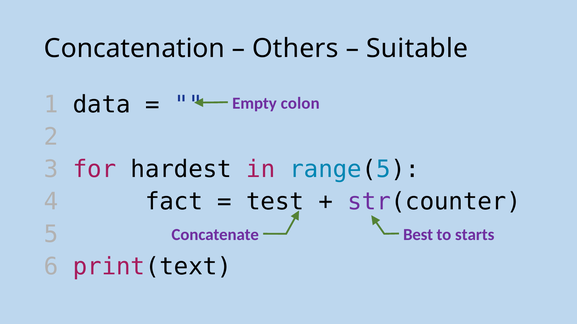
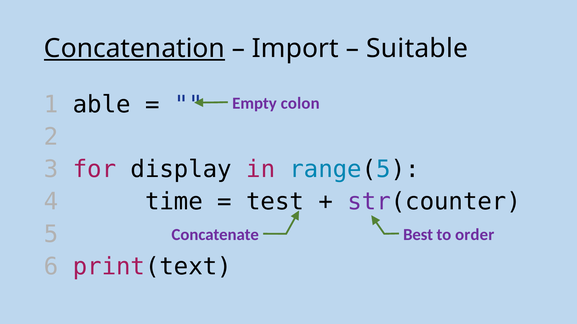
Concatenation underline: none -> present (134, 48)
Others: Others -> Import (295, 48)
data: data -> able (102, 105)
hardest: hardest -> display (181, 170)
fact: fact -> time (174, 202)
starts: starts -> order (475, 235)
